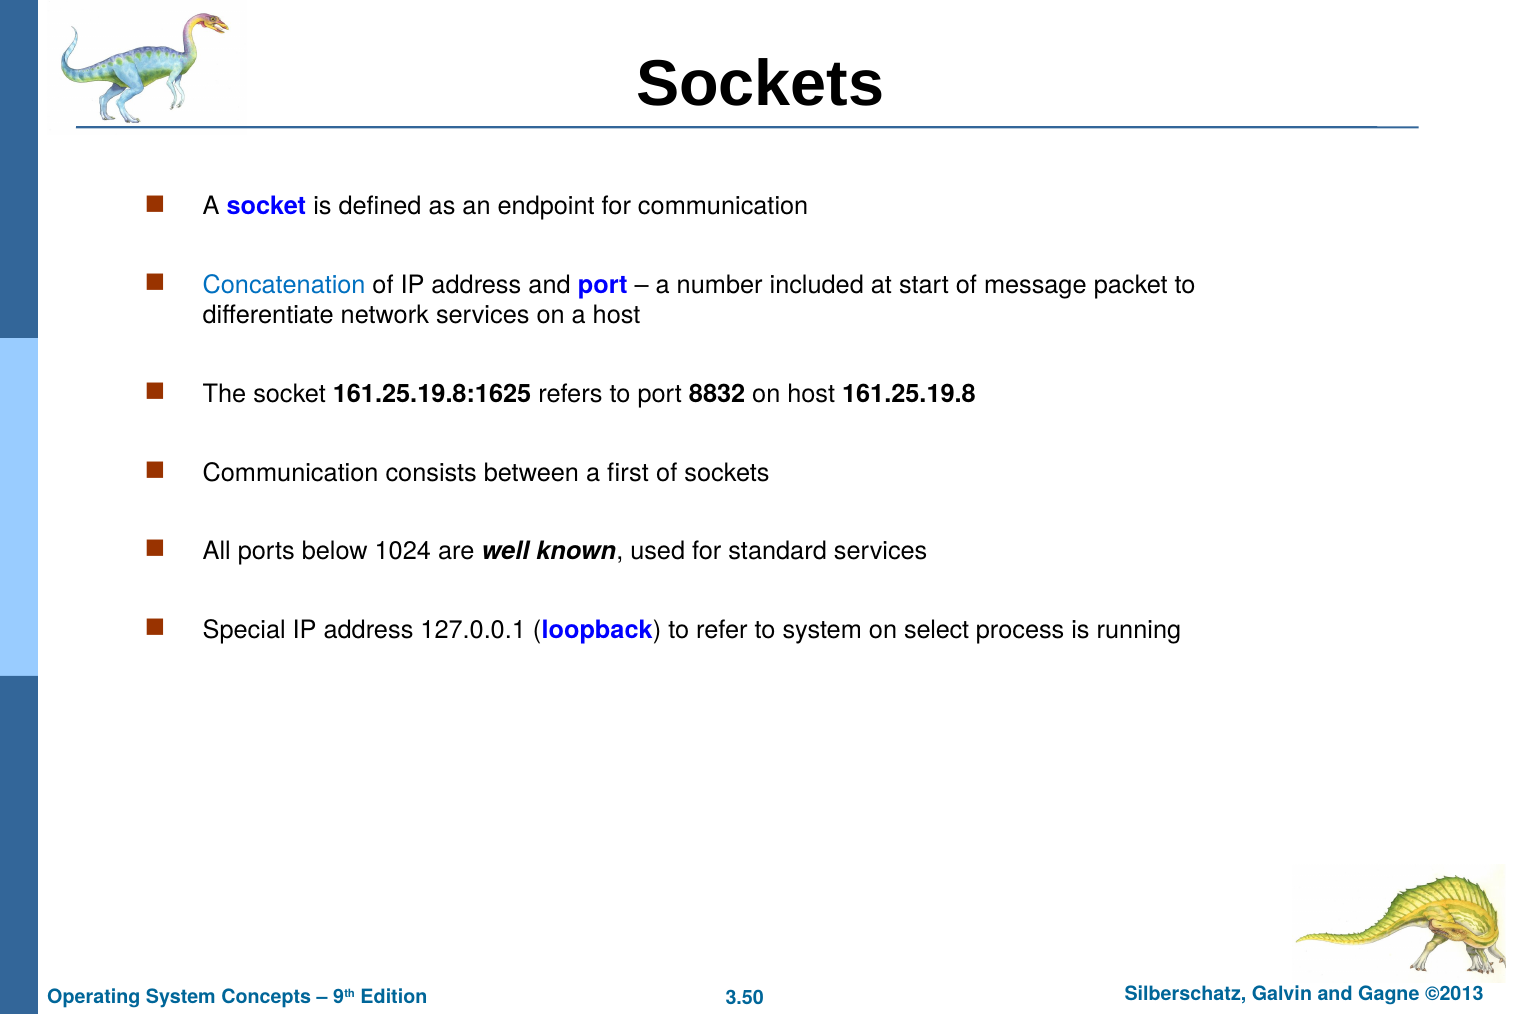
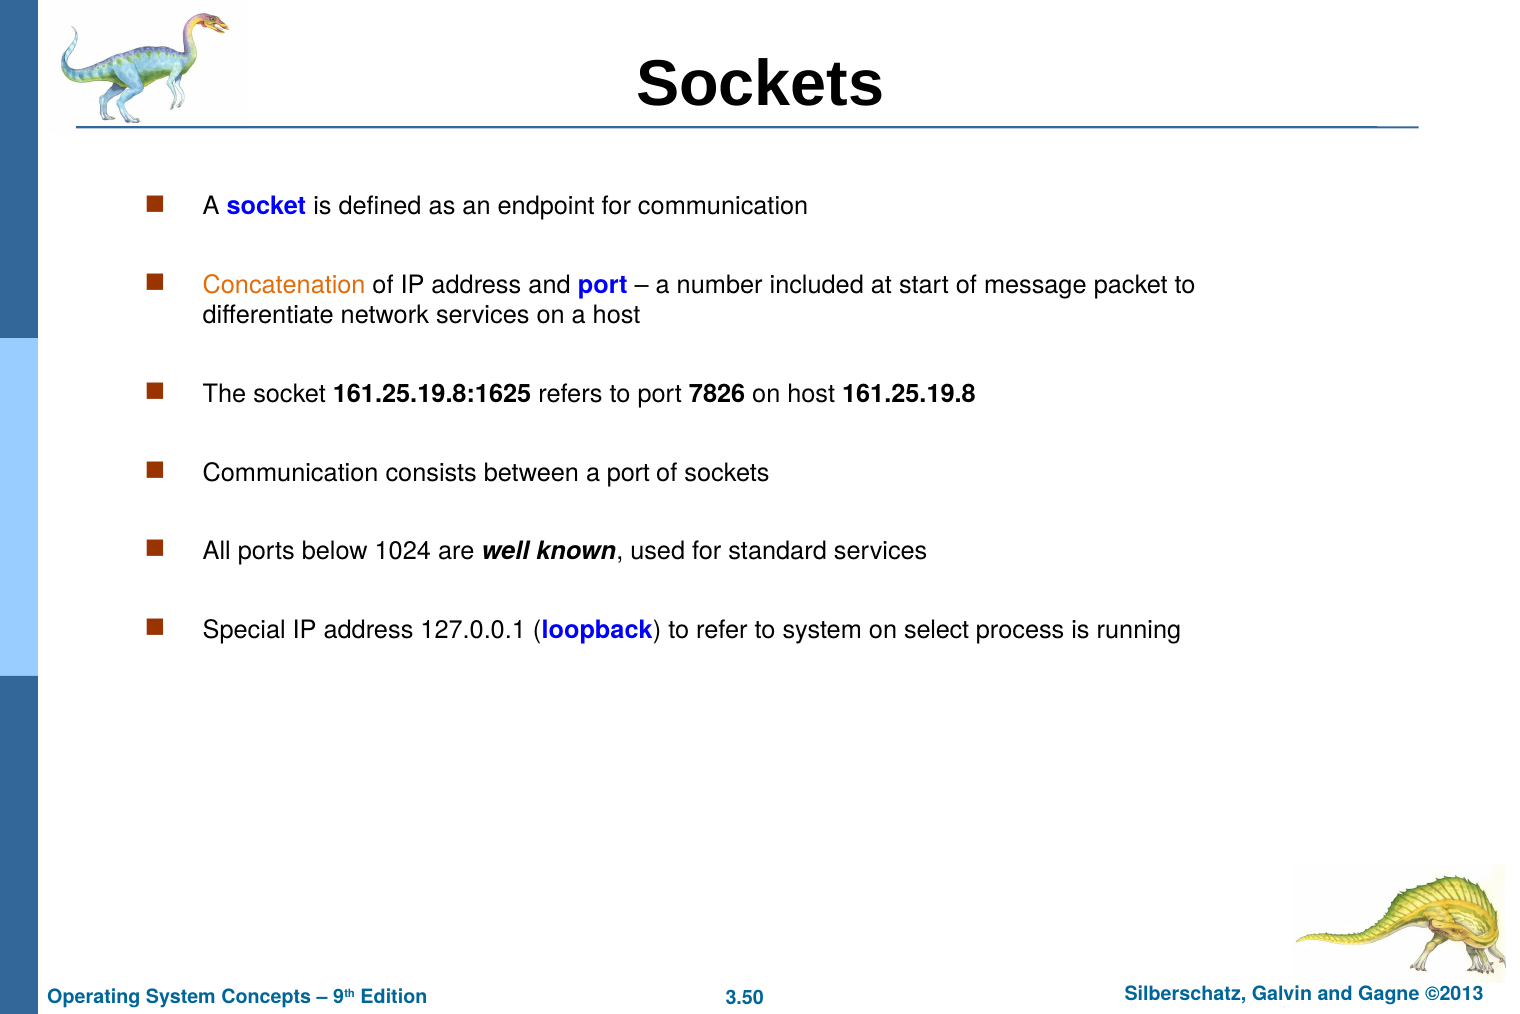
Concatenation colour: blue -> orange (284, 285)
8832: 8832 -> 7826 (717, 394)
a first: first -> port (628, 472)
